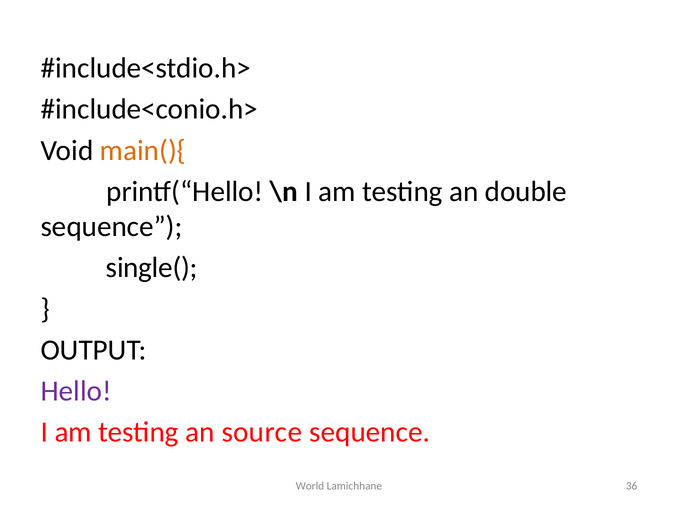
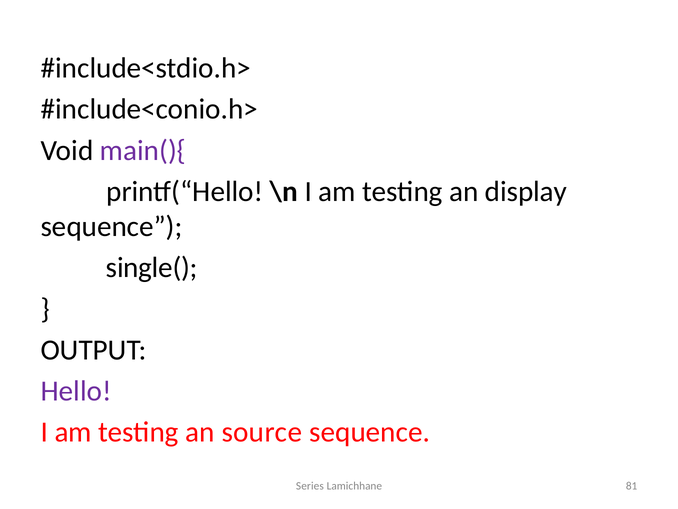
main(){ colour: orange -> purple (143, 150)
double: double -> display (526, 191)
World: World -> Series (310, 486)
36: 36 -> 81 (632, 486)
